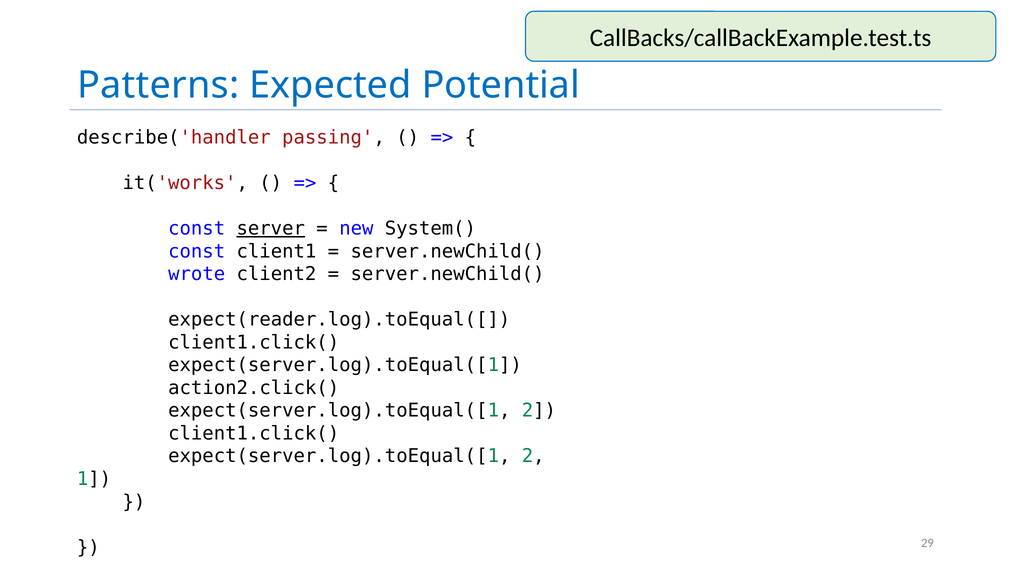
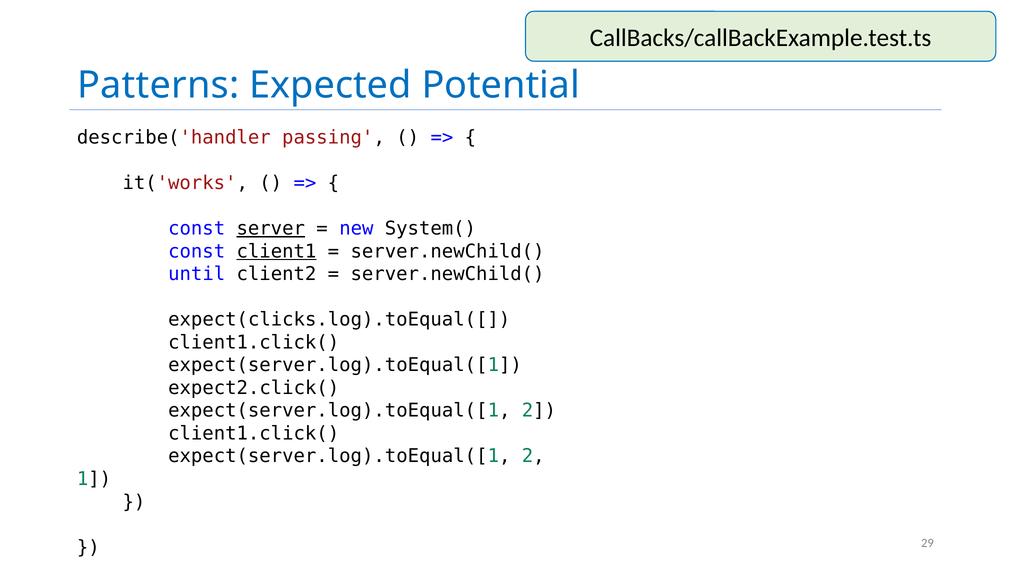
client1 underline: none -> present (276, 251)
wrote: wrote -> until (197, 274)
expect(reader.log).toEqual([: expect(reader.log).toEqual([ -> expect(clicks.log).toEqual([ (339, 319)
action2.click(: action2.click( -> expect2.click( (254, 388)
